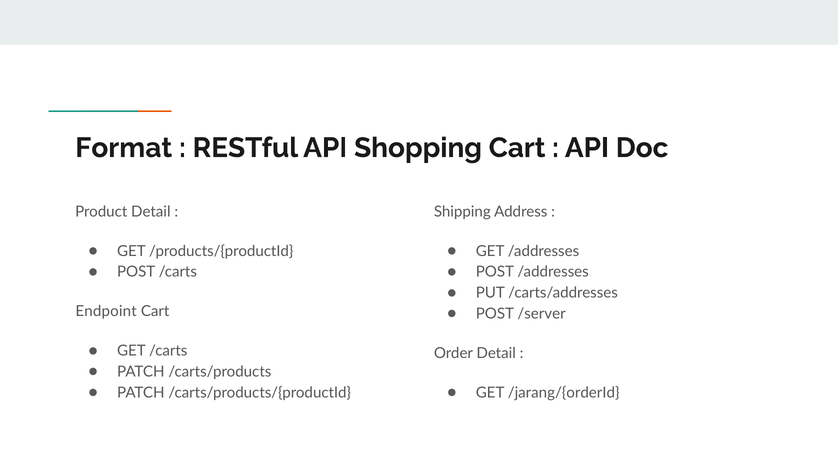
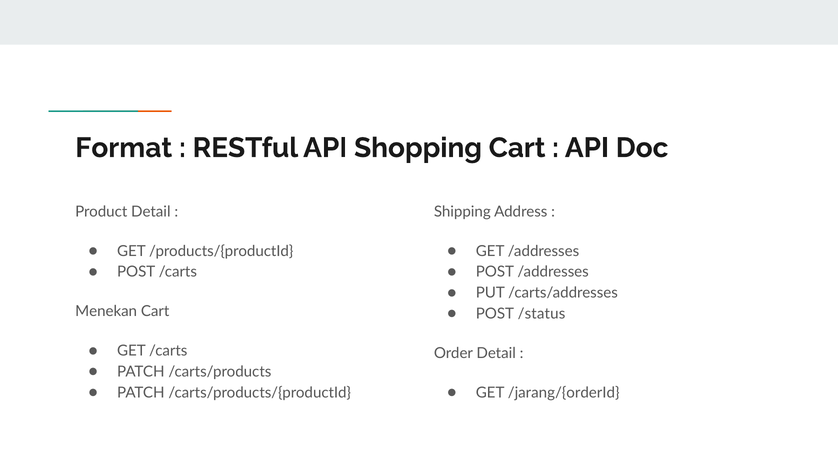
Endpoint: Endpoint -> Menekan (106, 312)
/server: /server -> /status (541, 314)
